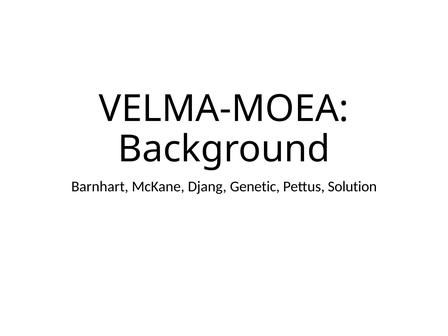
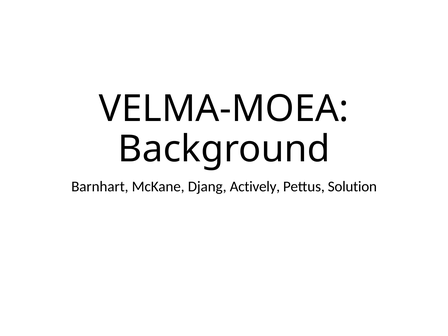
Genetic: Genetic -> Actively (255, 187)
